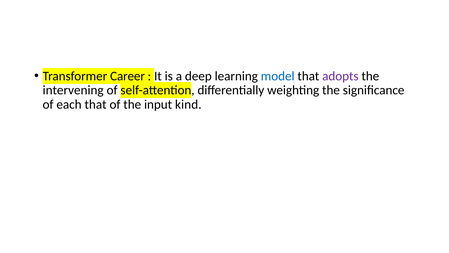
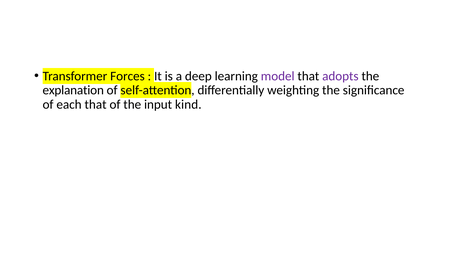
Career: Career -> Forces (127, 76)
model colour: blue -> purple (278, 76)
intervening: intervening -> explanation (73, 90)
